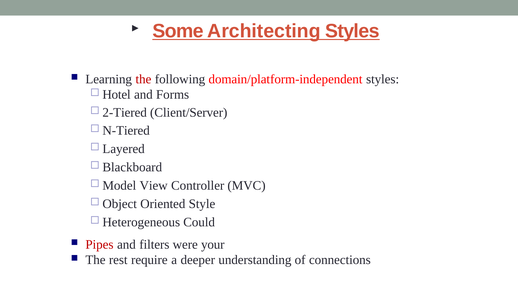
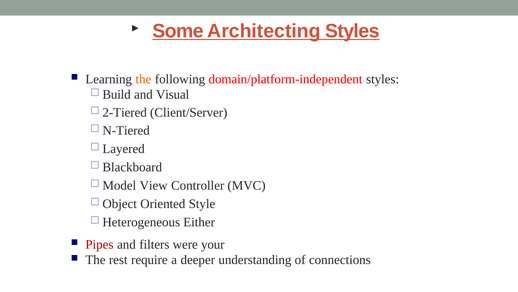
the colour: red -> orange (143, 79)
Hotel: Hotel -> Build (117, 94)
Forms: Forms -> Visual (173, 94)
Could: Could -> Either (199, 222)
